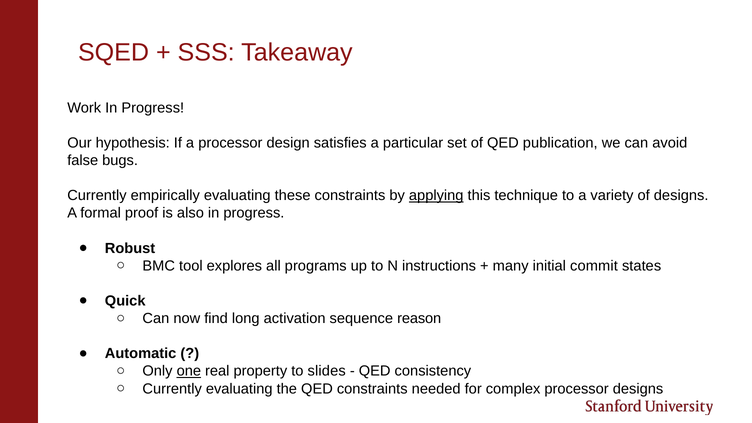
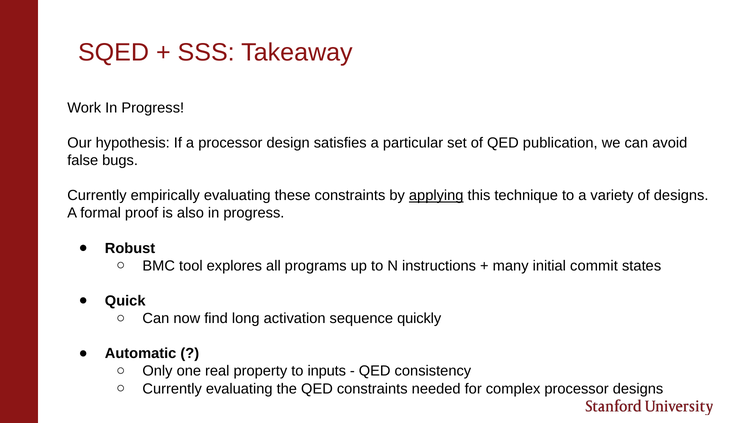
reason: reason -> quickly (419, 318)
one underline: present -> none (189, 371)
slides: slides -> inputs (327, 371)
